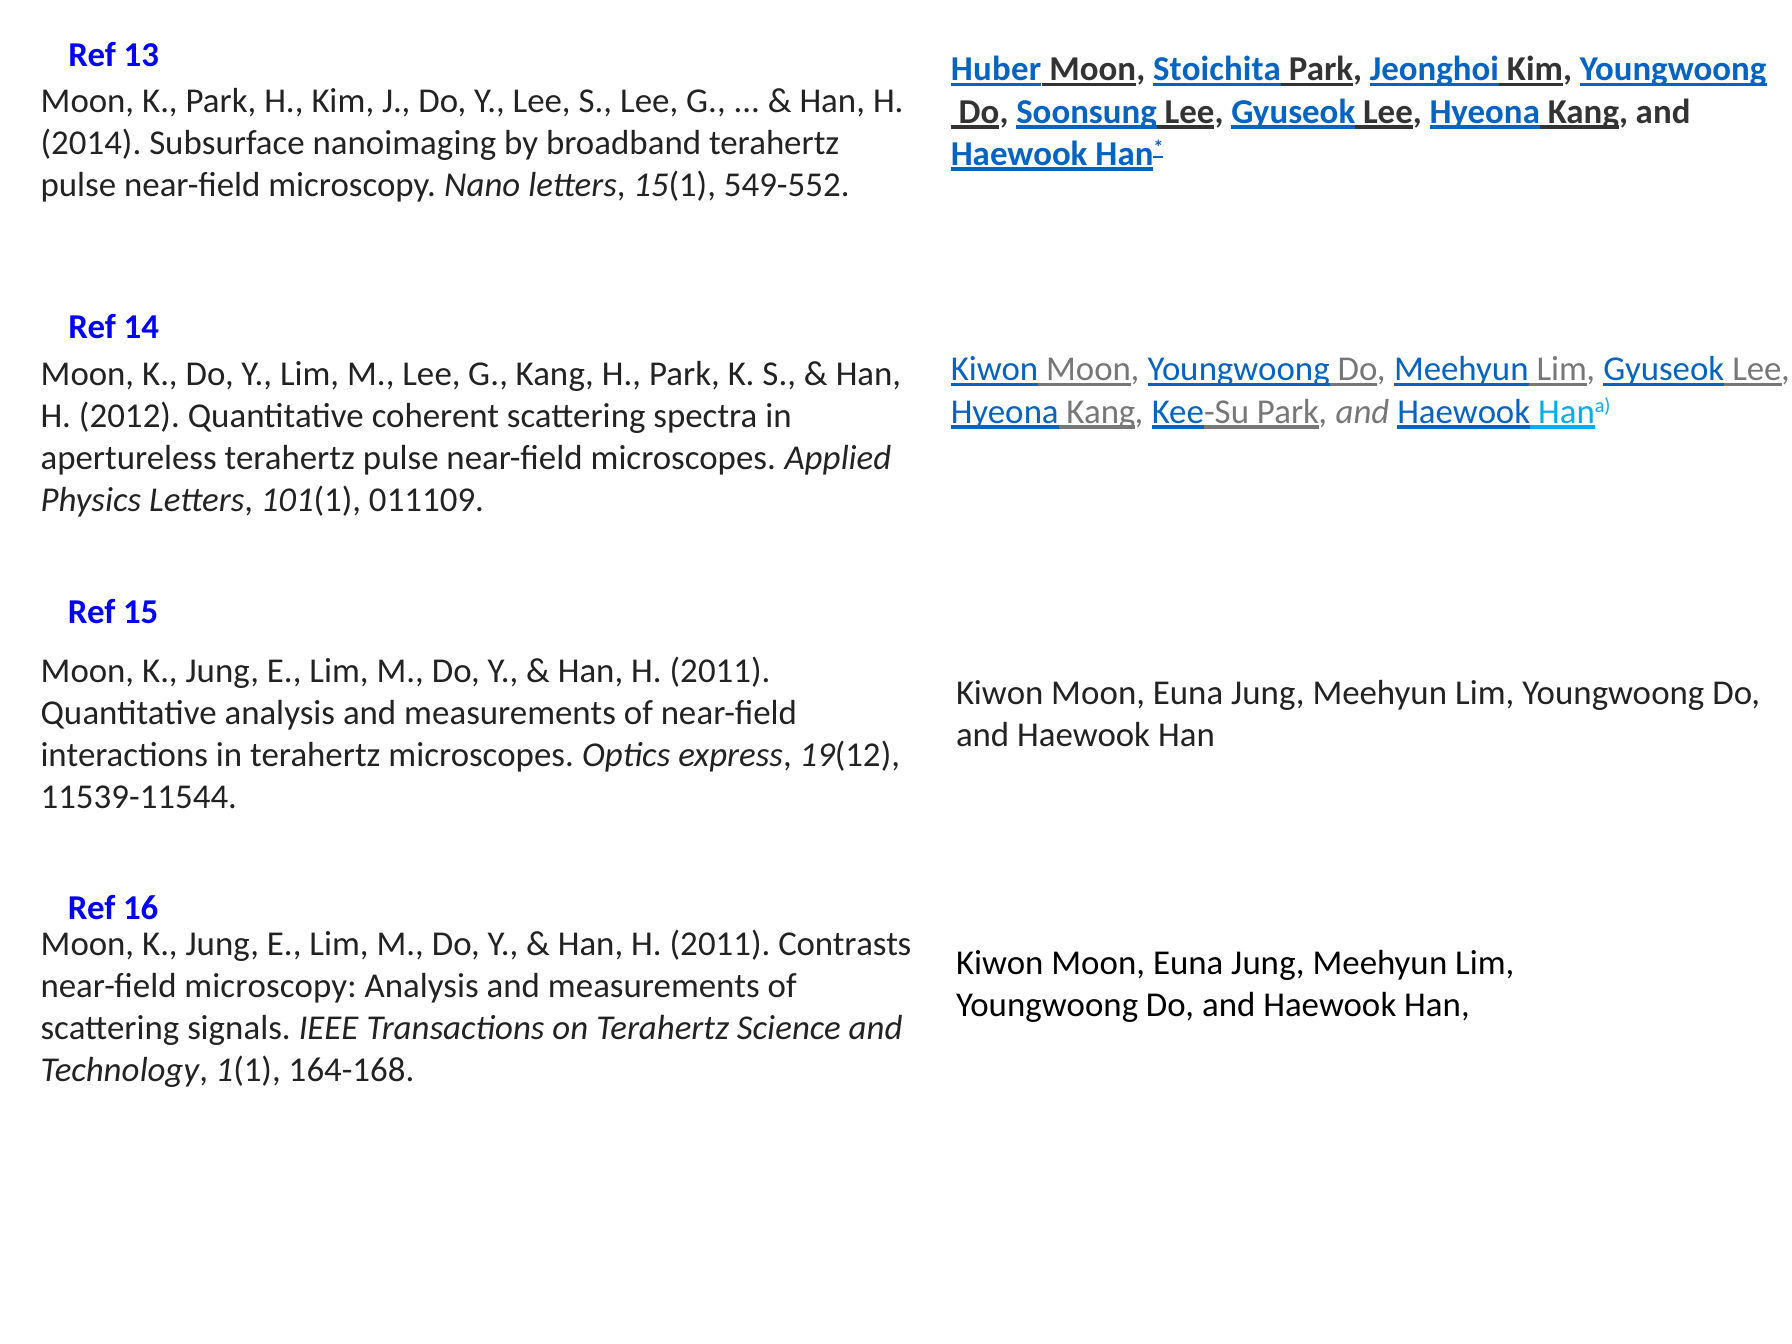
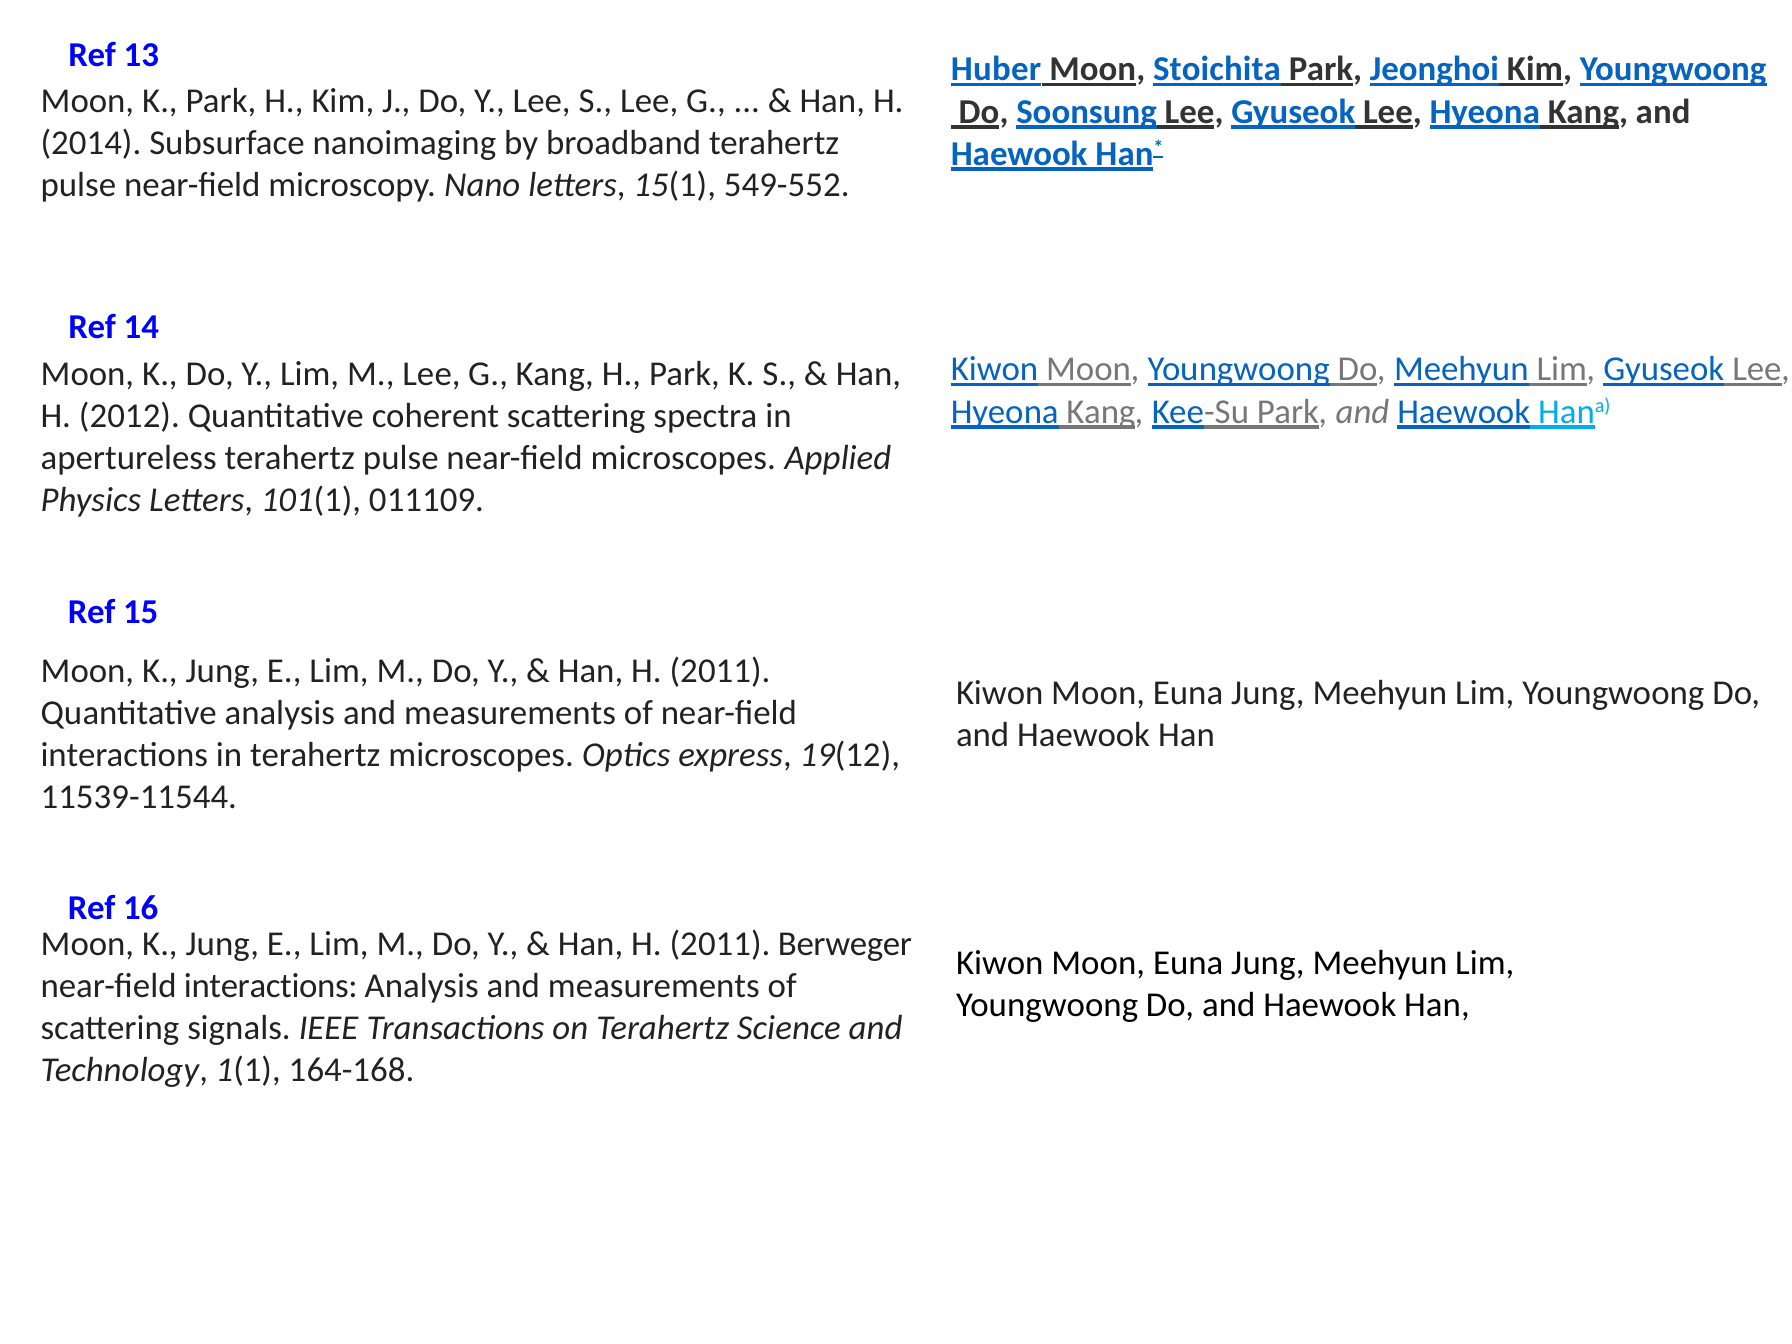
Contrasts: Contrasts -> Berweger (845, 944)
microscopy: microscopy -> interactions (271, 986)
